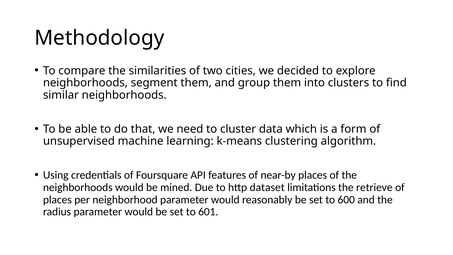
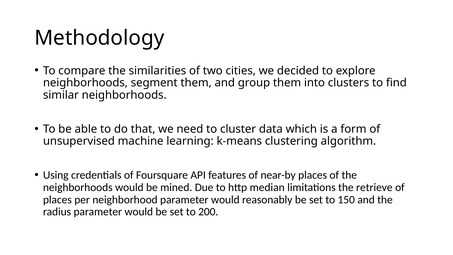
dataset: dataset -> median (267, 187)
600: 600 -> 150 (346, 199)
601: 601 -> 200 (208, 212)
